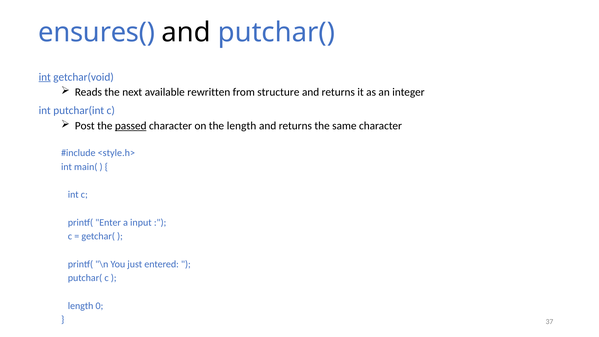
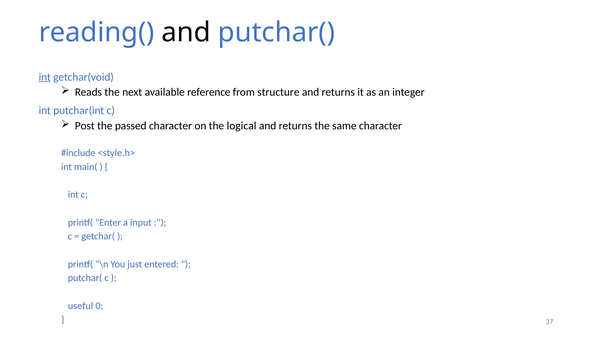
ensures(: ensures( -> reading( (97, 32)
rewritten: rewritten -> reference (209, 92)
passed underline: present -> none (131, 126)
the length: length -> logical (242, 126)
length: length -> useful (81, 306)
